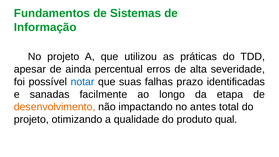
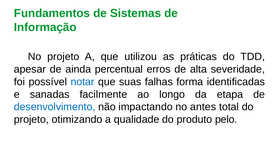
prazo: prazo -> forma (190, 82)
desenvolvimento colour: orange -> blue (55, 107)
qual: qual -> pelo (226, 119)
